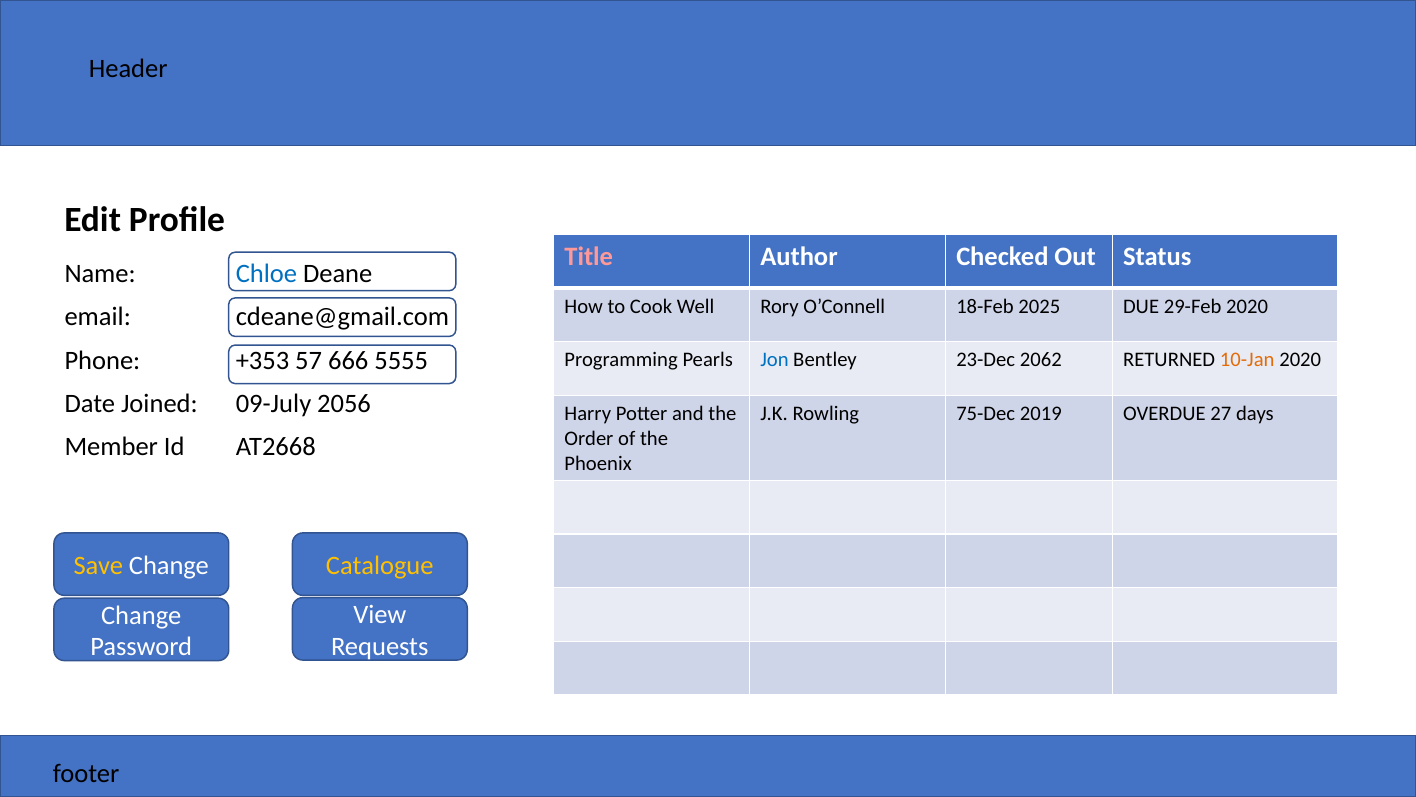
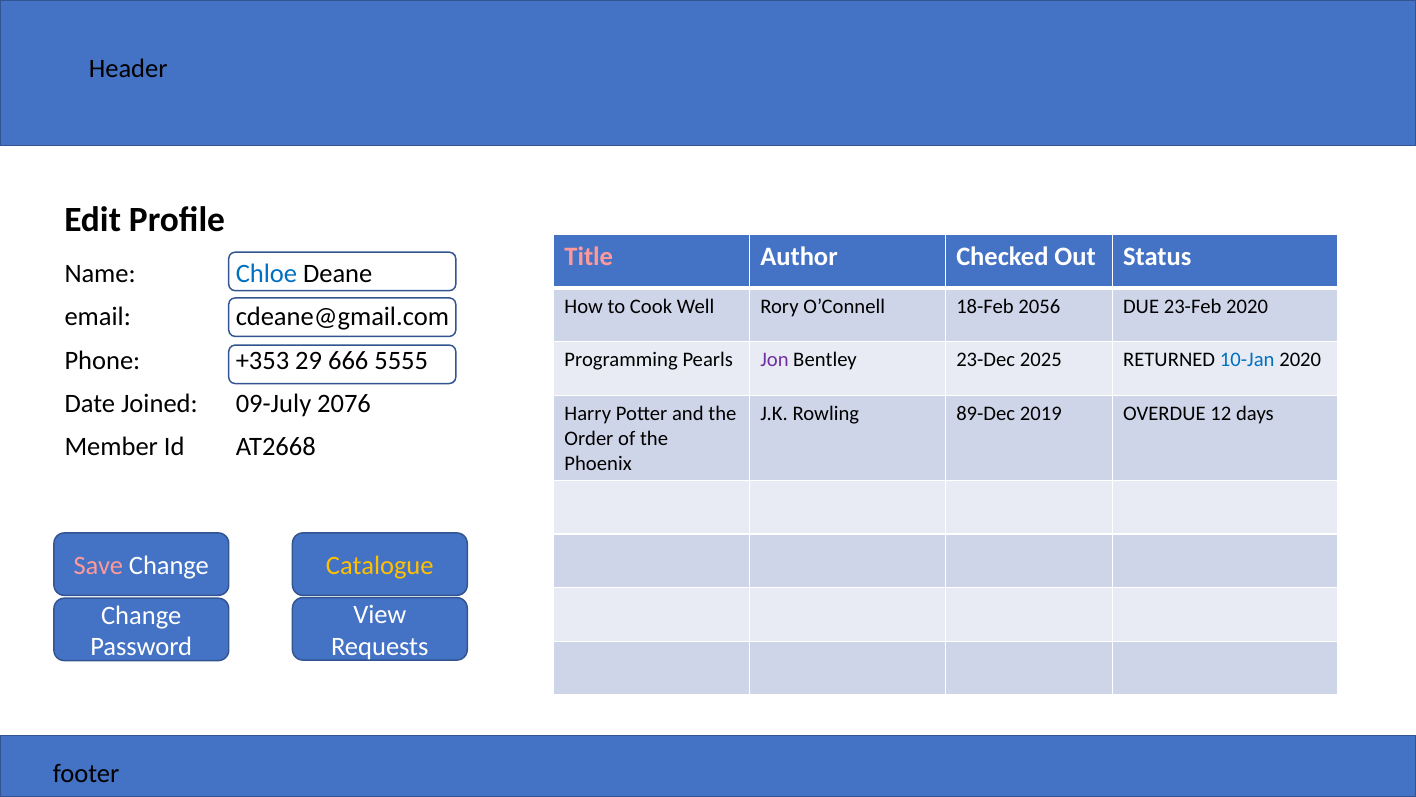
2025: 2025 -> 2056 (1039, 306)
29-Feb: 29-Feb -> 23-Feb (1193, 306)
57: 57 -> 29 (309, 360)
Jon colour: blue -> purple (775, 360)
2062: 2062 -> 2025 (1041, 360)
10-Jan colour: orange -> blue (1247, 360)
2056: 2056 -> 2076 (344, 403)
75-Dec: 75-Dec -> 89-Dec (986, 413)
27: 27 -> 12 (1221, 413)
Save colour: yellow -> pink (98, 566)
